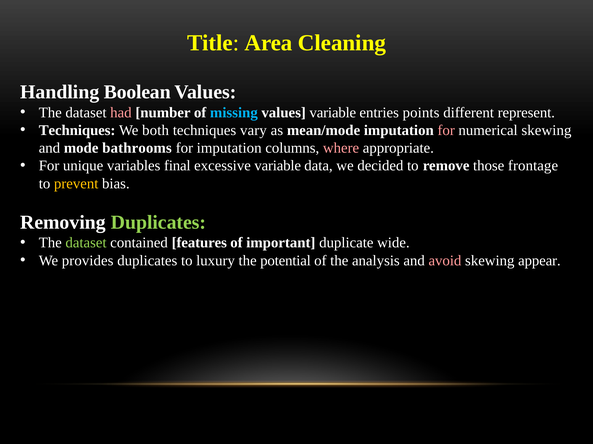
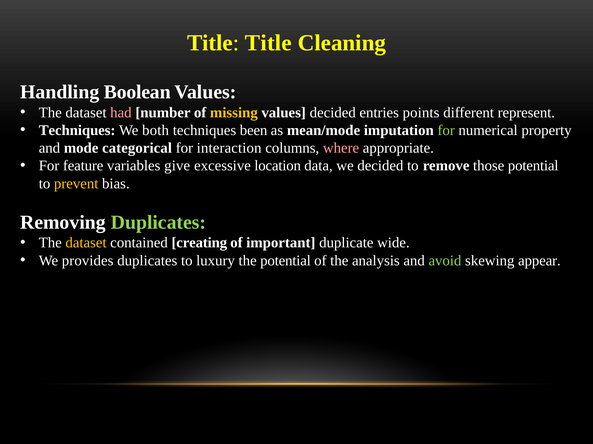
Title Area: Area -> Title (268, 43)
missing colour: light blue -> yellow (234, 113)
values variable: variable -> decided (333, 113)
vary: vary -> been (254, 130)
for colour: pink -> light green (446, 130)
numerical skewing: skewing -> property (547, 130)
bathrooms: bathrooms -> categorical (137, 148)
for imputation: imputation -> interaction (229, 148)
unique: unique -> feature (83, 166)
final: final -> give (177, 166)
excessive variable: variable -> location (278, 166)
those frontage: frontage -> potential (533, 166)
dataset colour: light green -> yellow (86, 243)
features: features -> creating (199, 243)
avoid colour: pink -> light green (445, 261)
